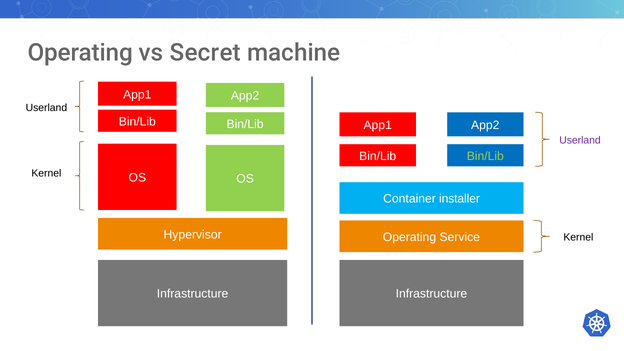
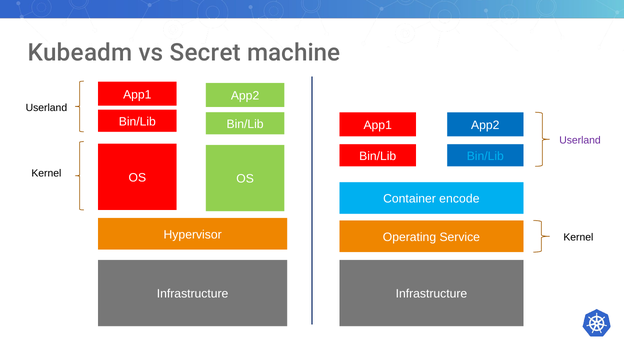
Operating: Operating -> Kubeadm (80, 53)
Bin/Lib colour: light green -> light blue (485, 156)
installer: installer -> encode (459, 199)
